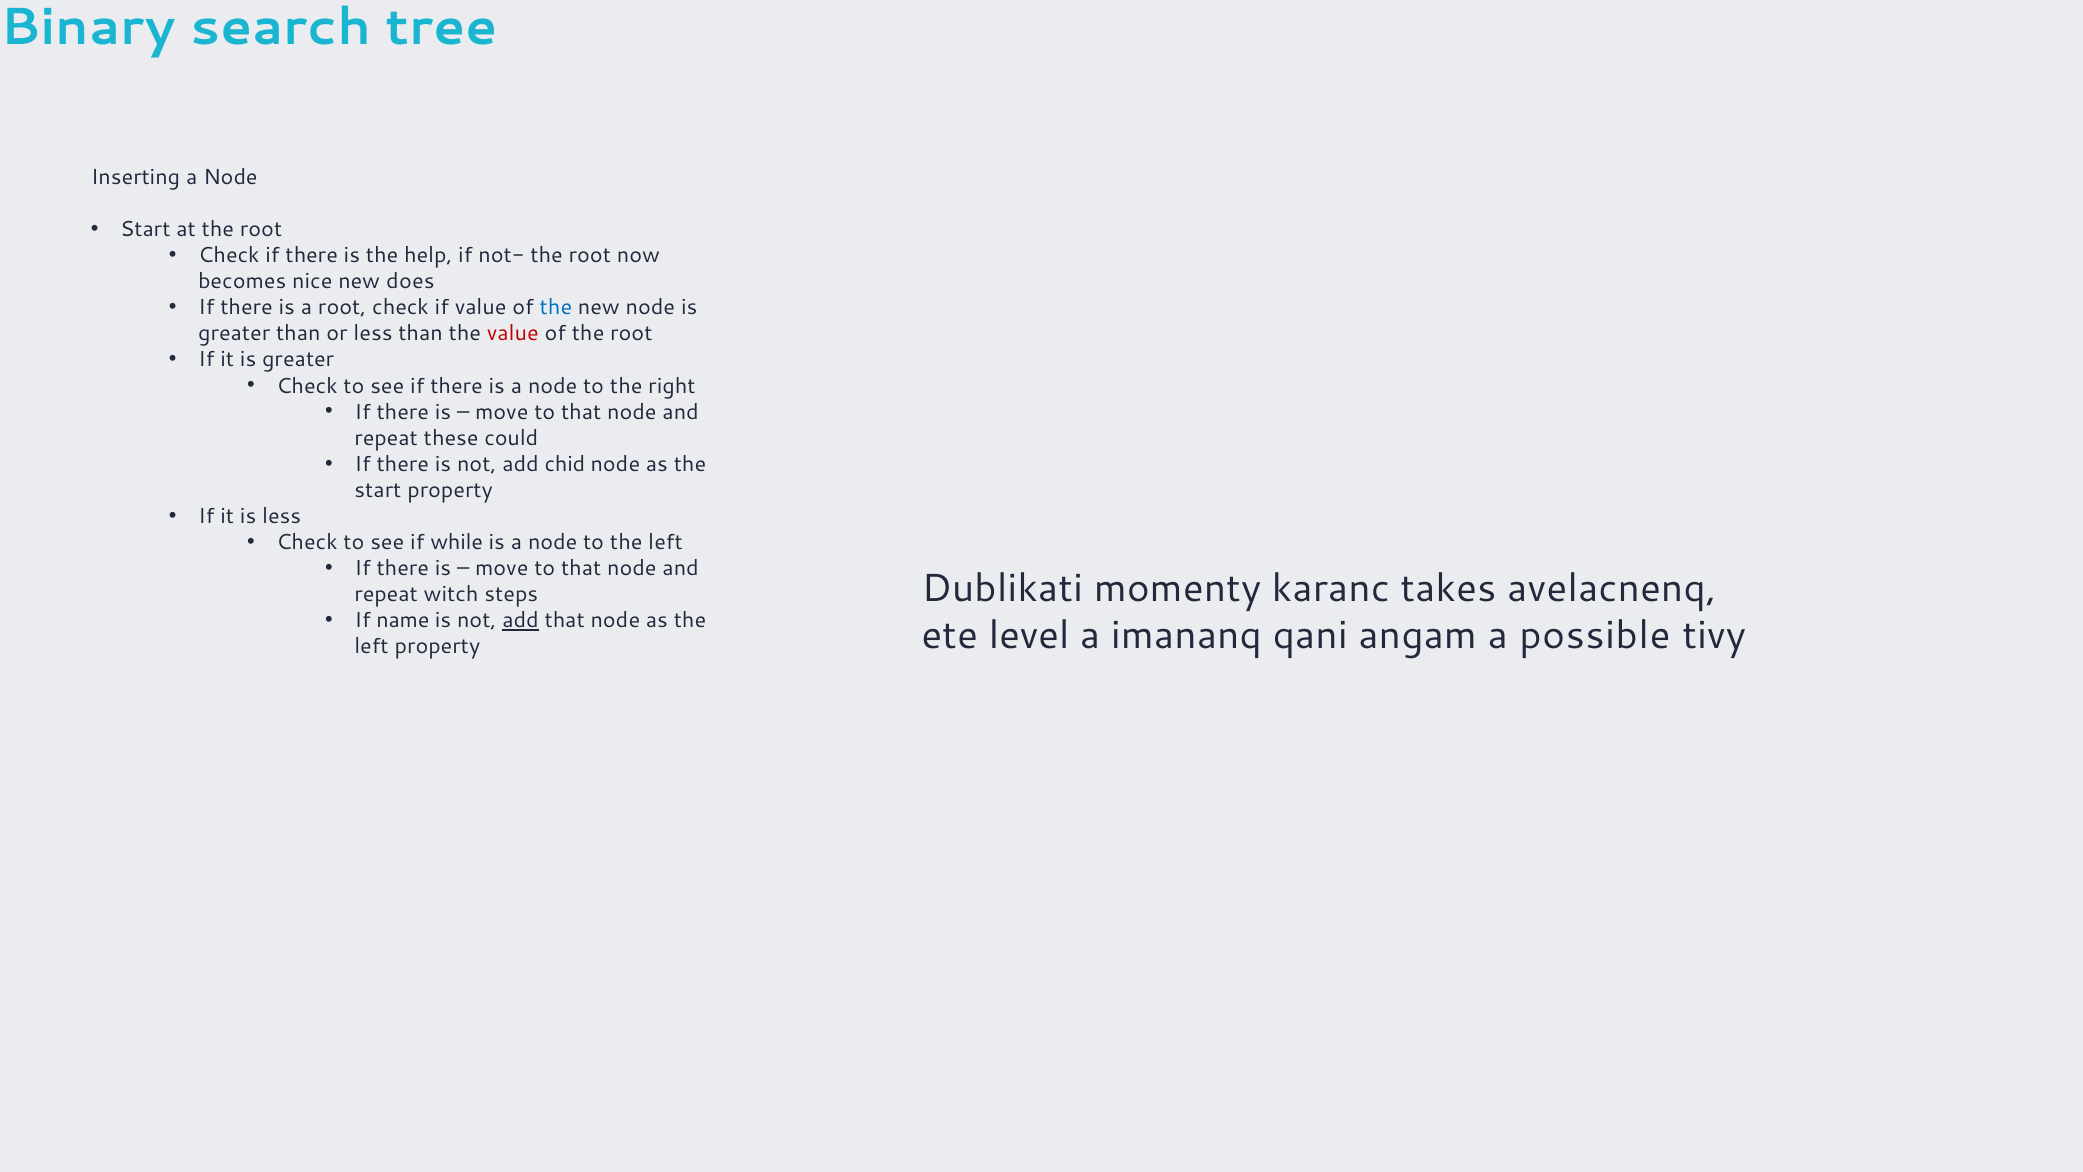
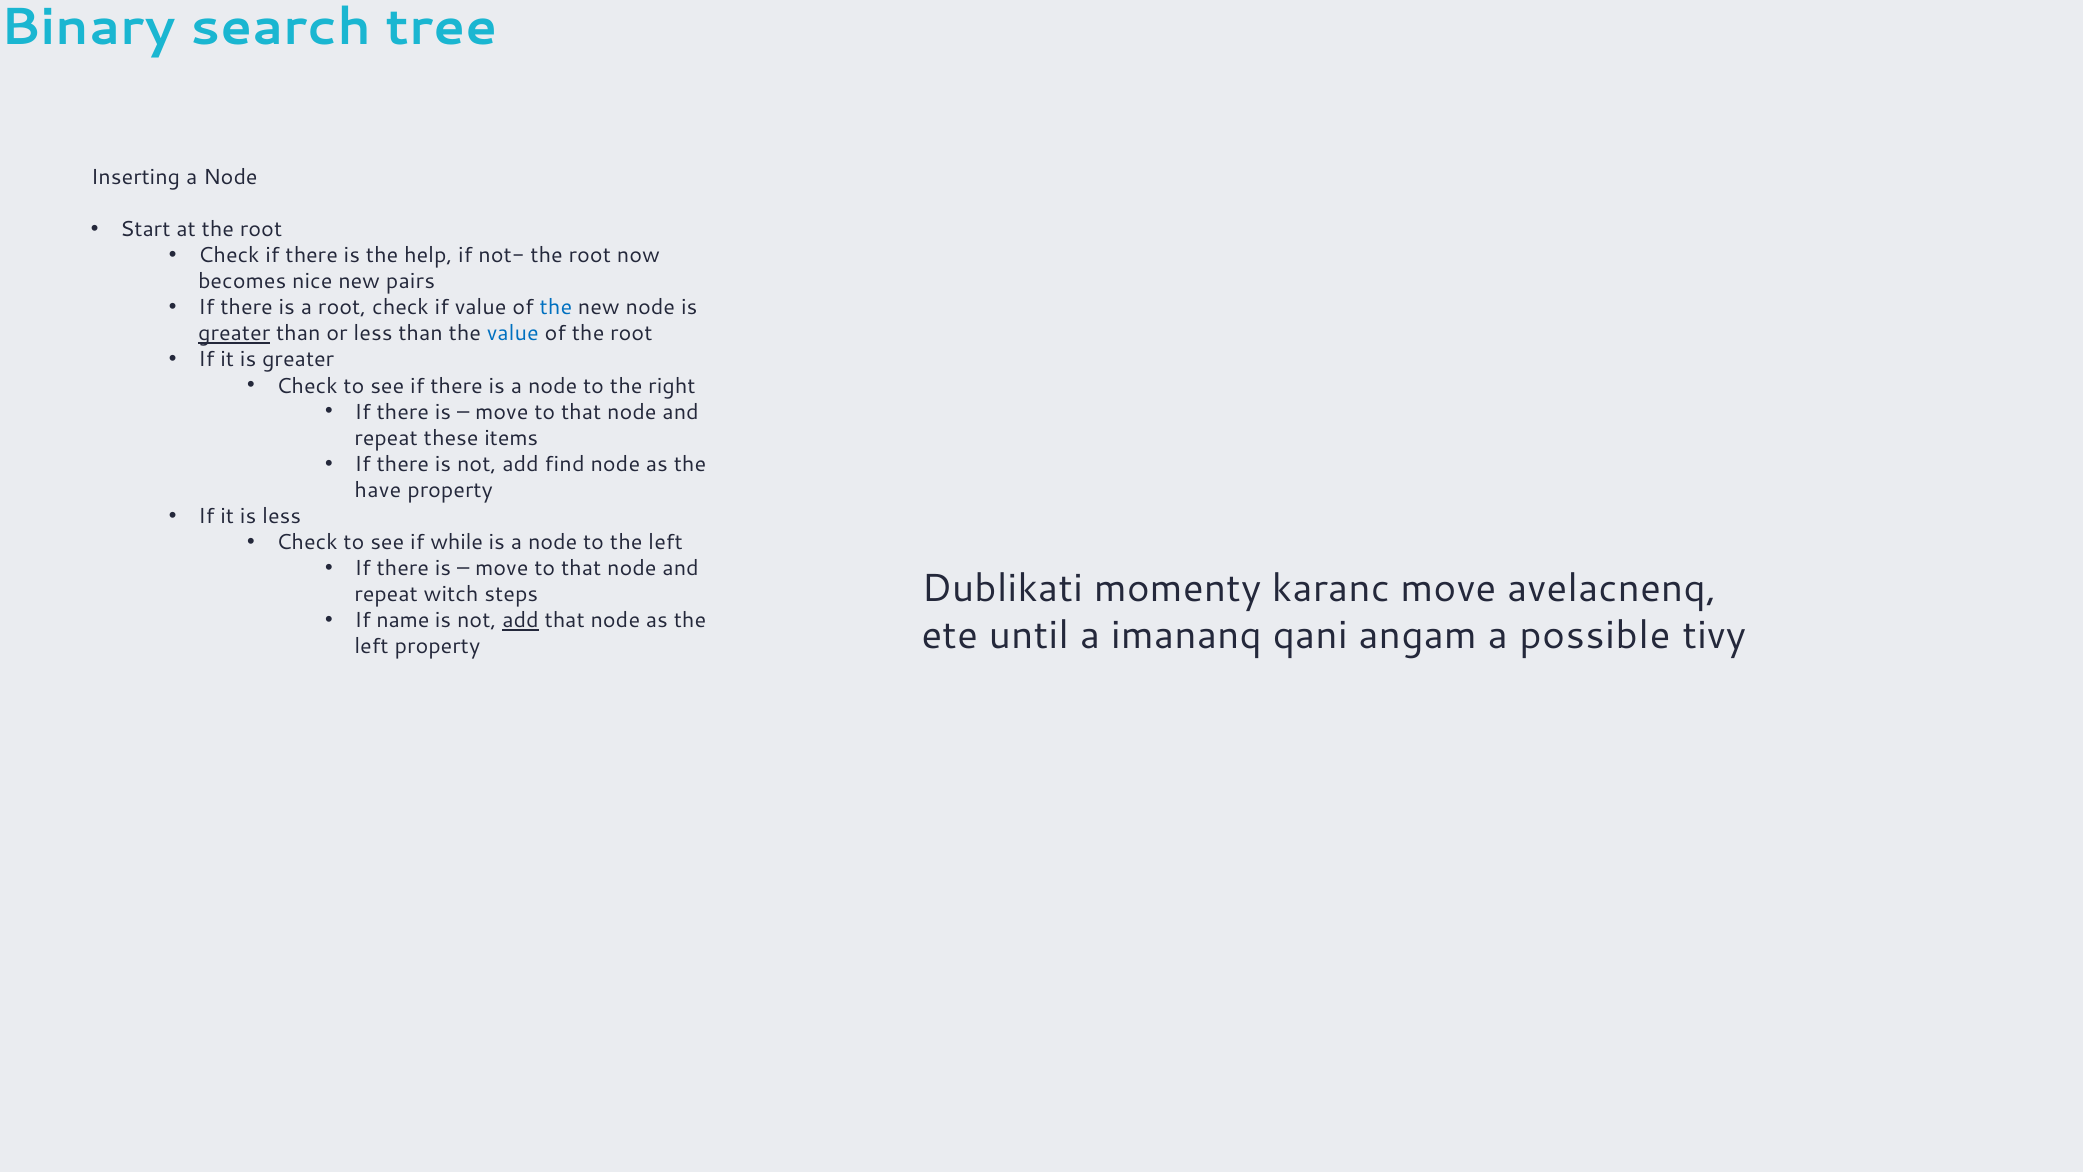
does: does -> pairs (411, 281)
greater underline: none -> present (234, 334)
value colour: red -> blue (513, 334)
could: could -> items (511, 438)
chid: chid -> find (565, 464)
start: start -> have (378, 490)
karanc takes: takes -> move (1448, 588)
level: level -> until (1029, 635)
